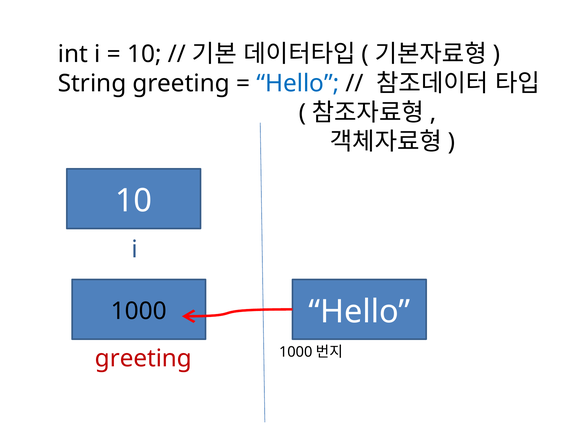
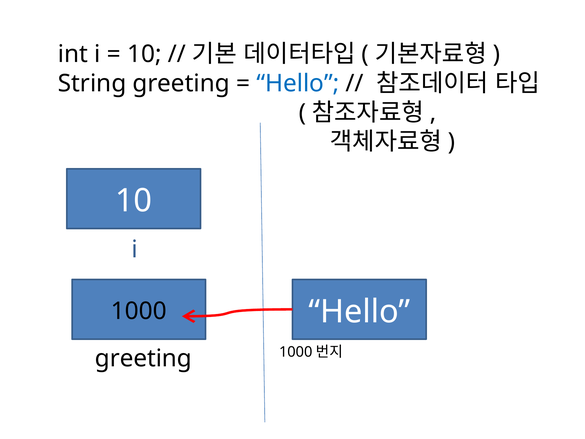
greeting colour: red -> black (143, 358)
